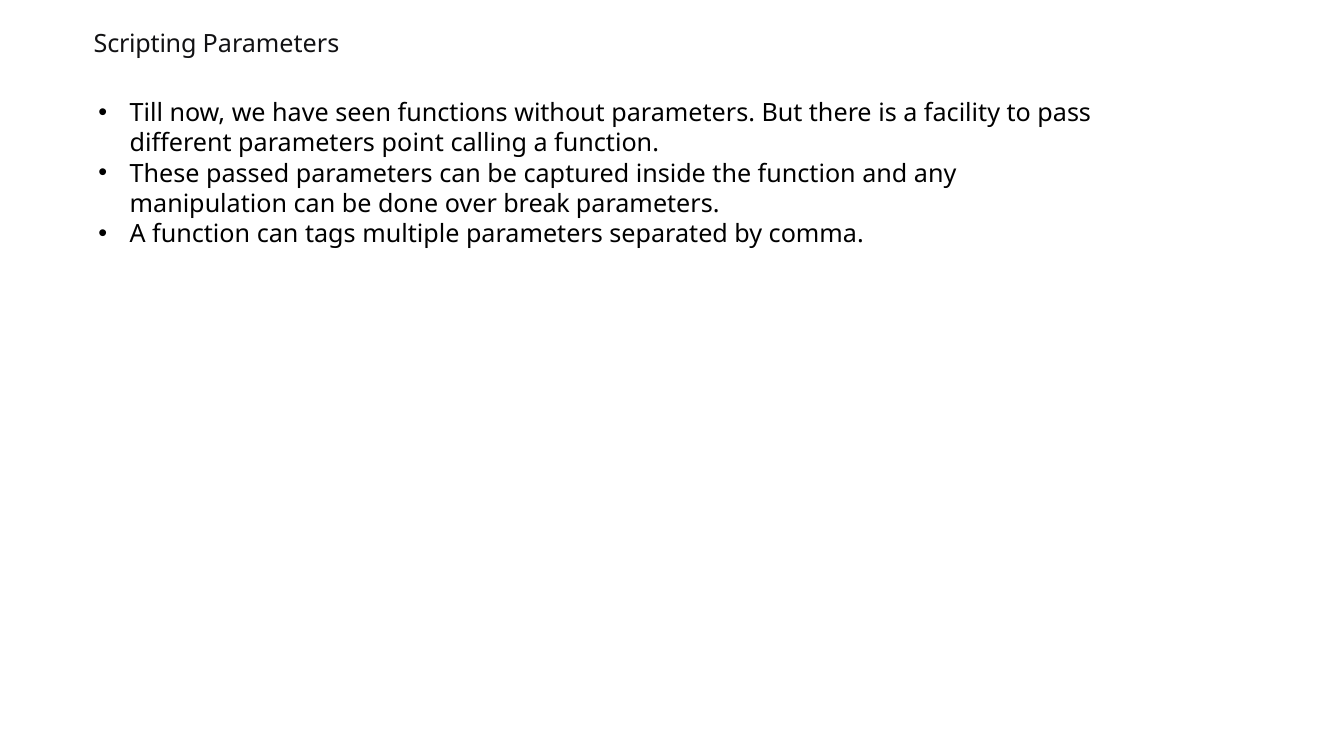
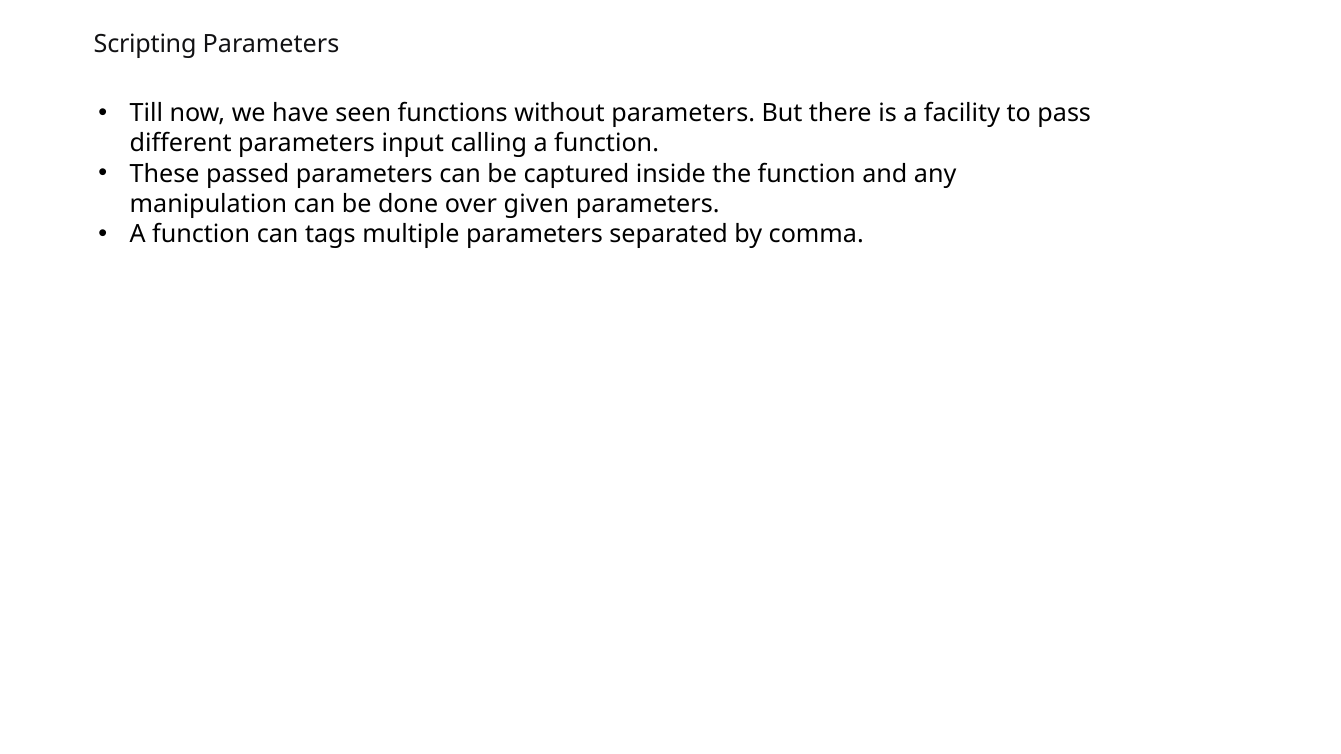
point: point -> input (413, 144)
break: break -> given (536, 204)
